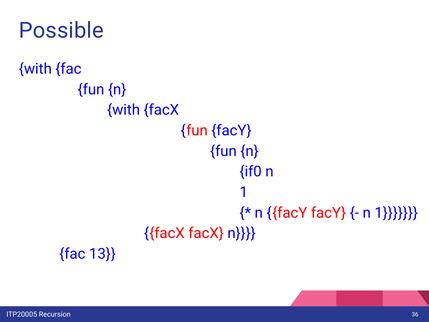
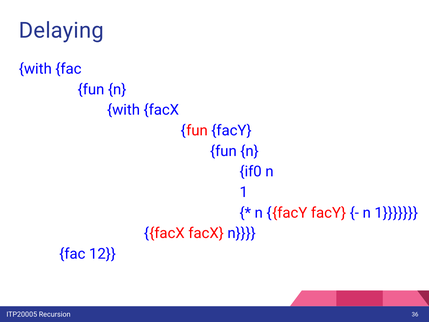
Possible: Possible -> Delaying (61, 30)
13: 13 -> 12 (102, 254)
